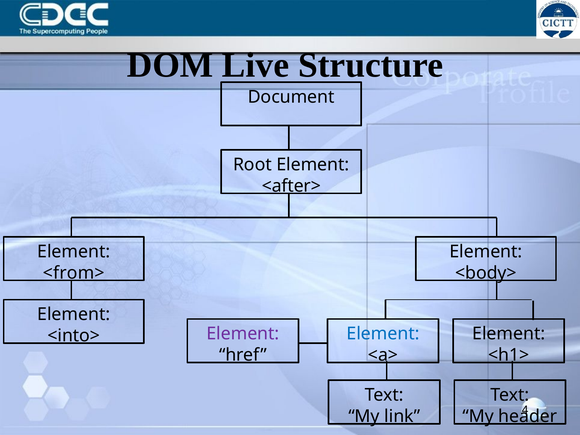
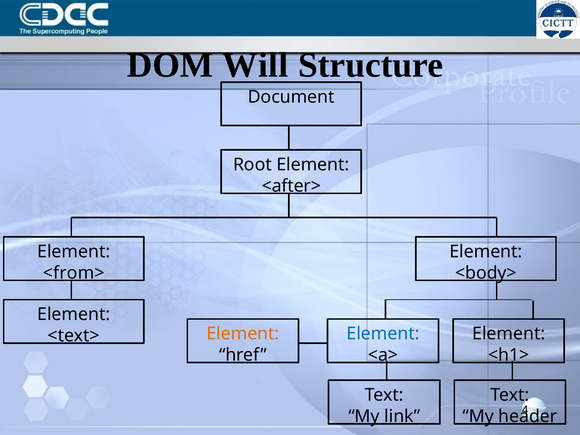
Live: Live -> Will (255, 65)
Element colour: purple -> orange (243, 334)
<into>: <into> -> <text> (74, 336)
